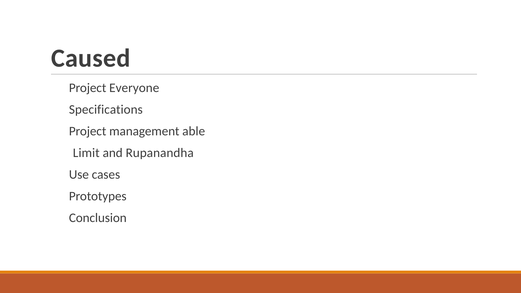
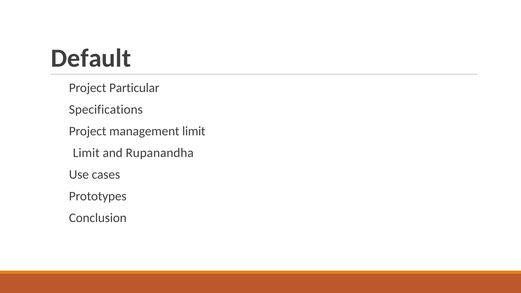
Caused: Caused -> Default (91, 58)
Everyone: Everyone -> Particular (134, 88)
management able: able -> limit (194, 131)
